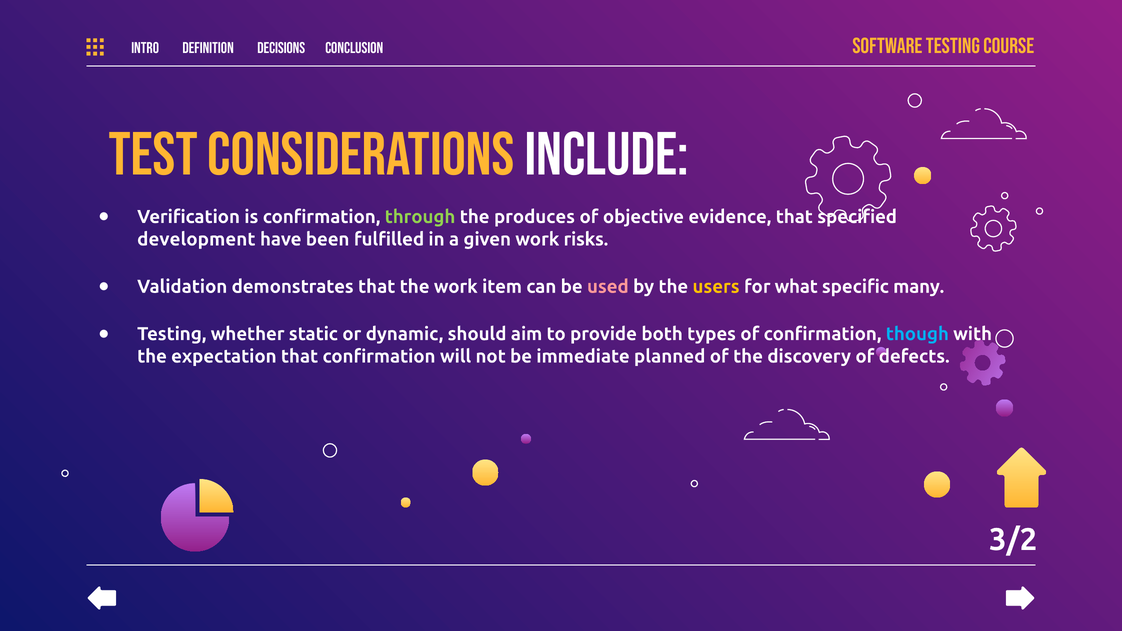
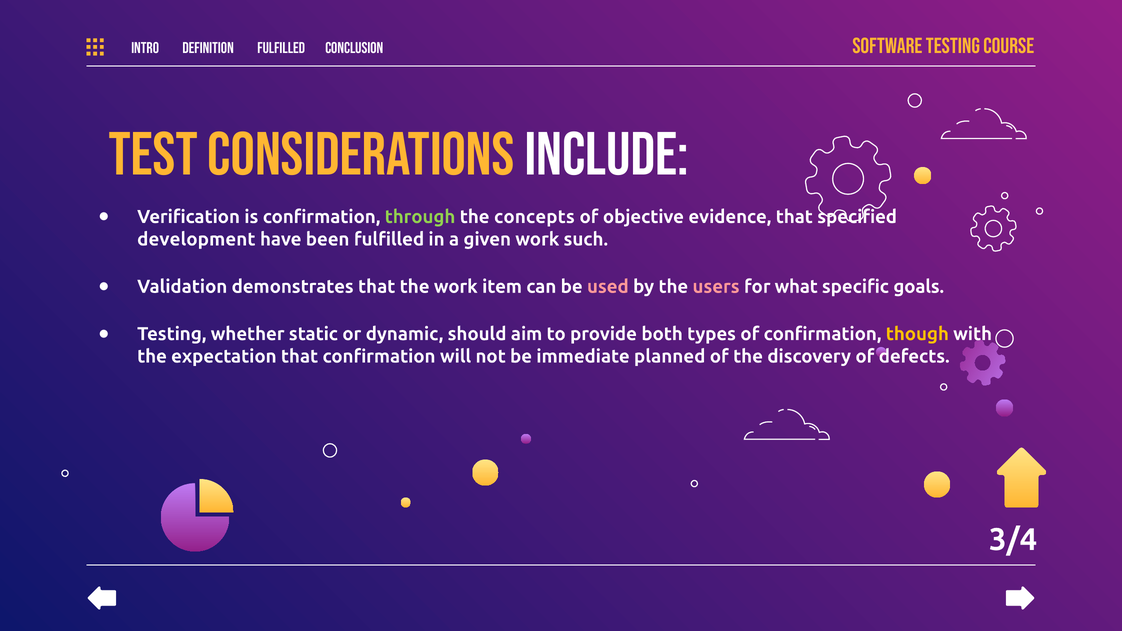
definition decisions: decisions -> fulfilled (281, 48)
produces: produces -> concepts (534, 217)
risks: risks -> such (586, 239)
users colour: yellow -> pink (716, 287)
many: many -> goals (919, 287)
though colour: light blue -> yellow (917, 334)
3/2: 3/2 -> 3/4 (1013, 540)
